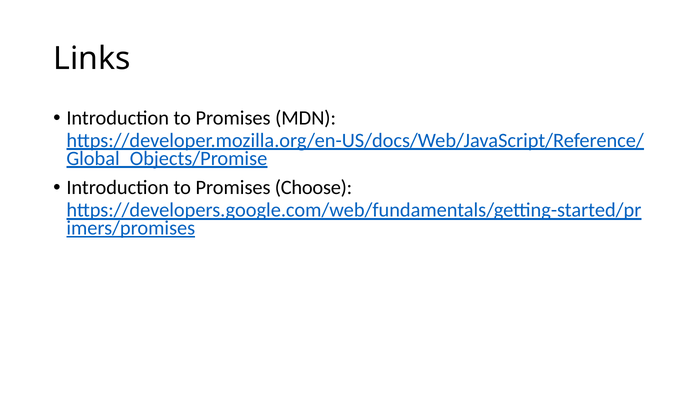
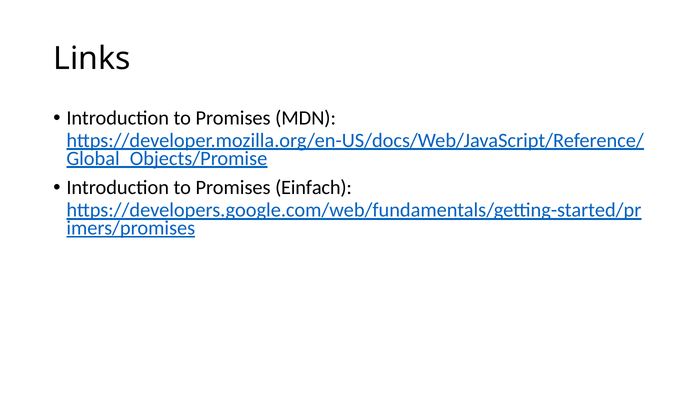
Choose: Choose -> Einfach (313, 188)
